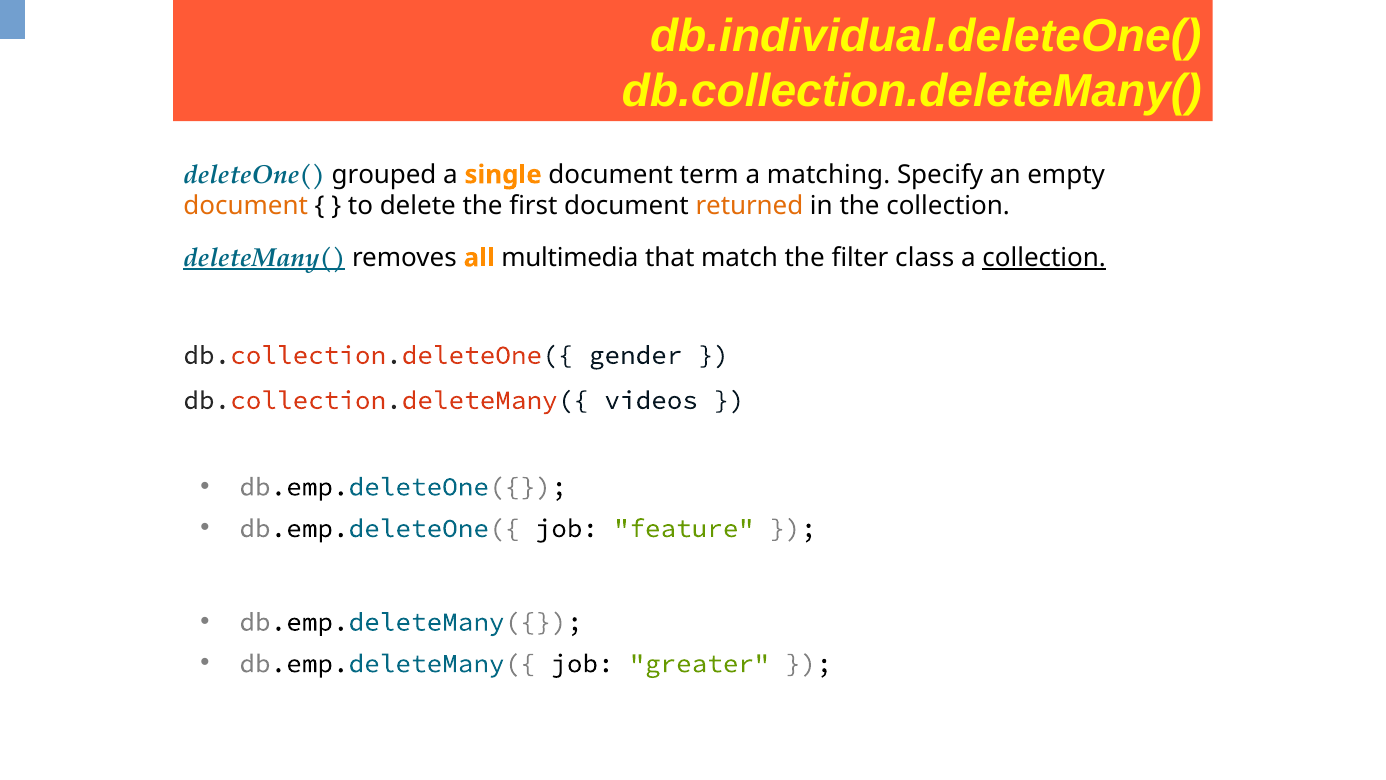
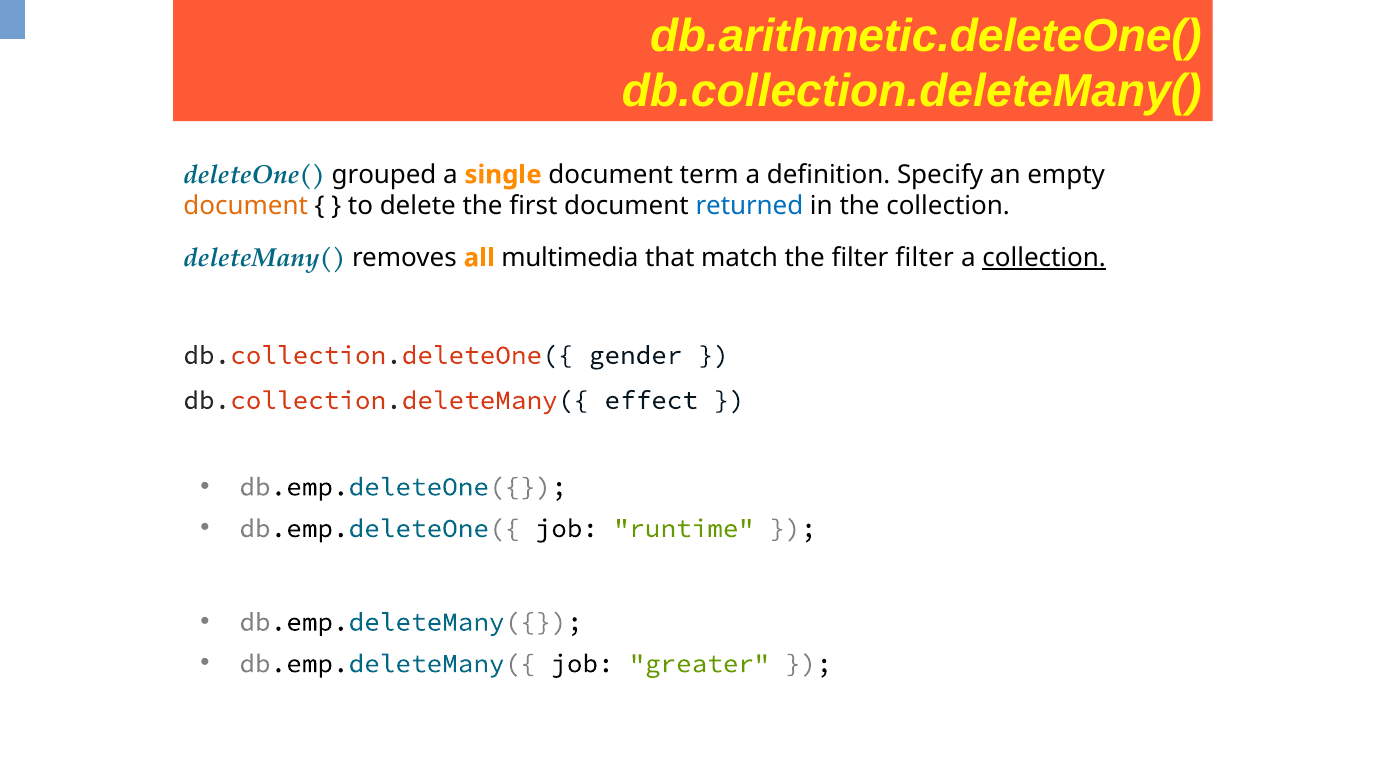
db.individual.deleteOne(: db.individual.deleteOne( -> db.arithmetic.deleteOne( (926, 36)
matching: matching -> definition (829, 175)
returned colour: orange -> blue (749, 206)
deleteMany( underline: present -> none (264, 258)
filter class: class -> filter (925, 258)
videos: videos -> effect (651, 400)
feature: feature -> runtime (684, 528)
